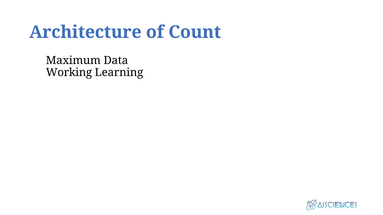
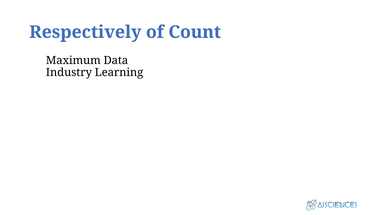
Architecture: Architecture -> Respectively (85, 32)
Working: Working -> Industry (69, 73)
